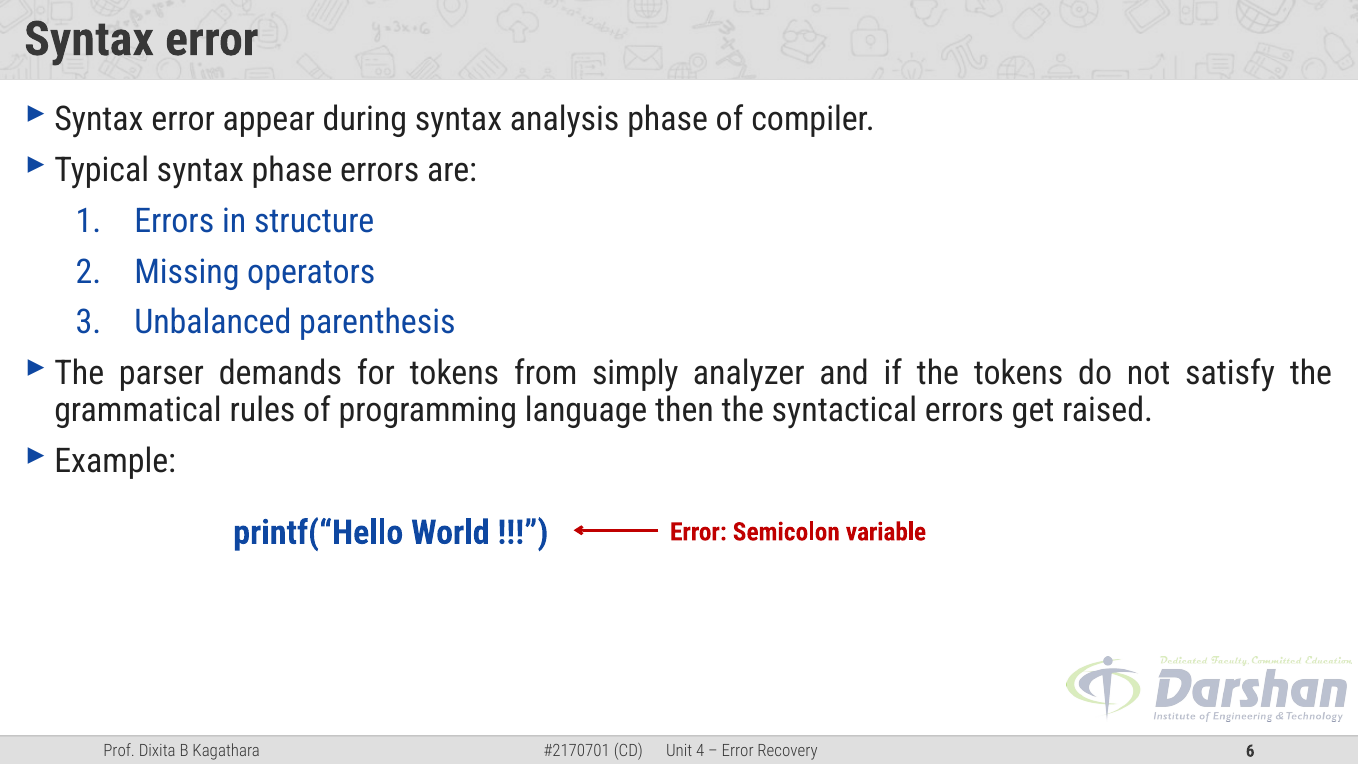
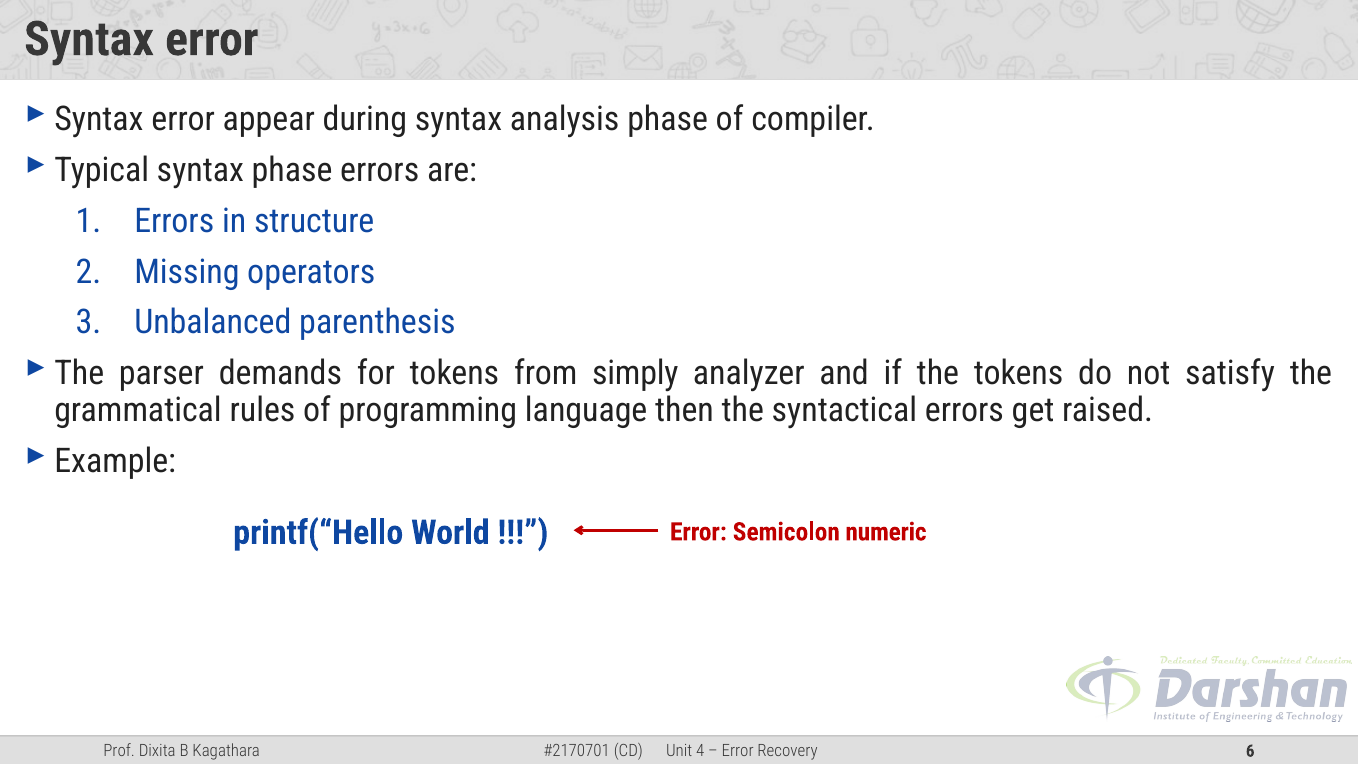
variable: variable -> numeric (886, 532)
